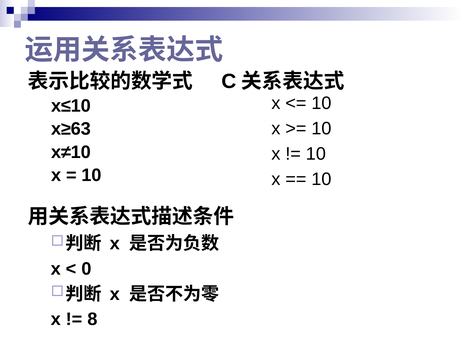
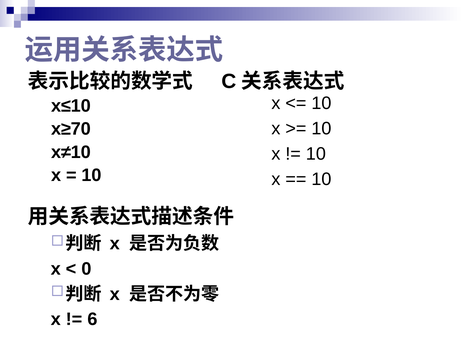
x≥63: x≥63 -> x≥70 (71, 129)
8: 8 -> 6 (92, 319)
